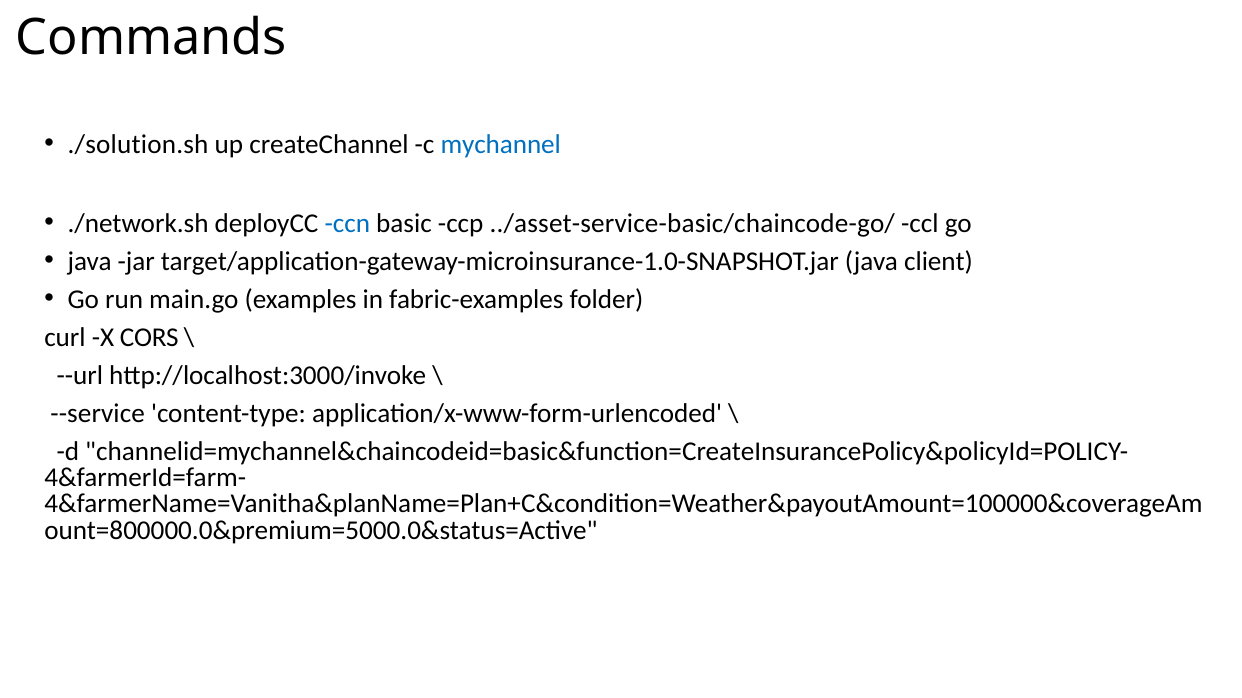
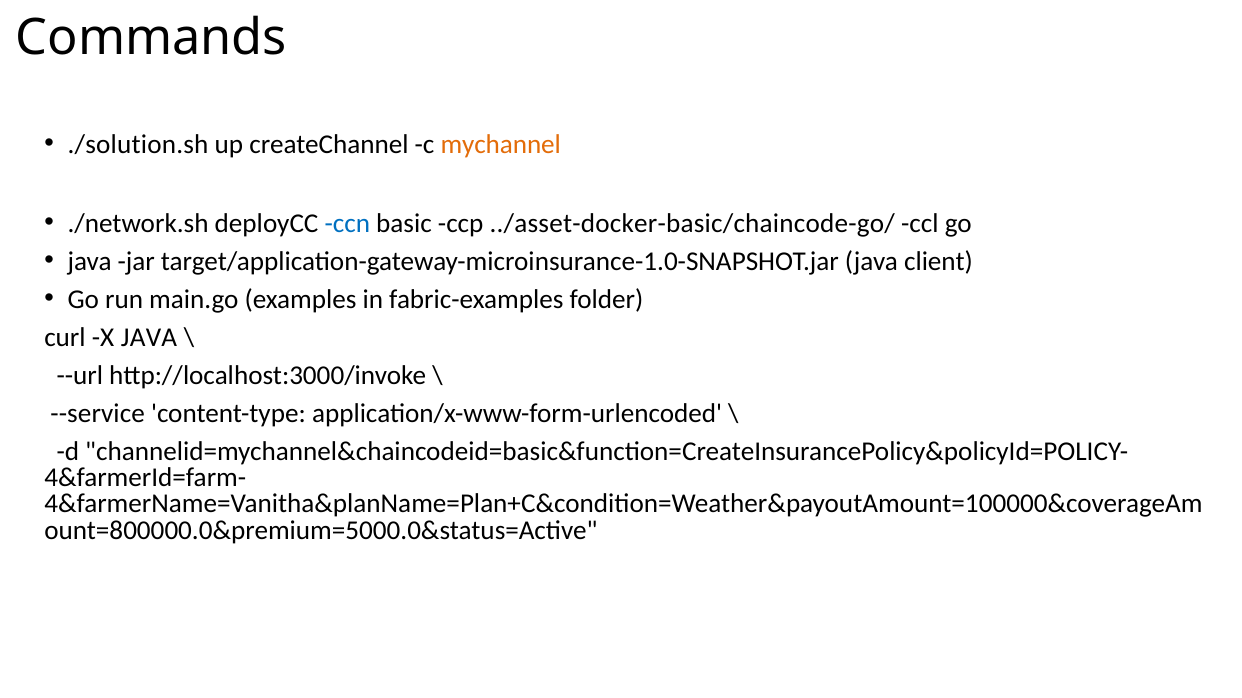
mychannel colour: blue -> orange (501, 144)
../asset-service-basic/chaincode-go/: ../asset-service-basic/chaincode-go/ -> ../asset-docker-basic/chaincode-go/ (692, 223)
X CORS: CORS -> JAVA (149, 338)
